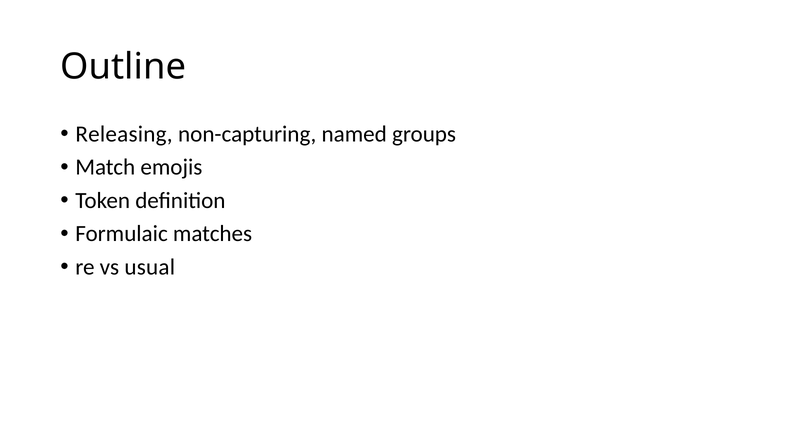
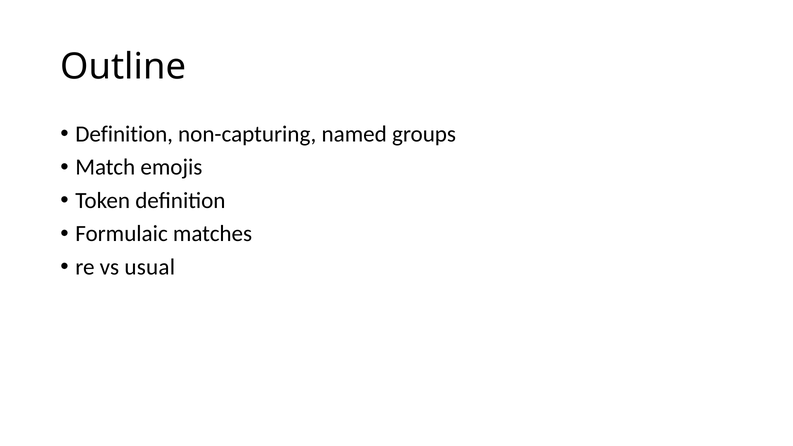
Releasing: Releasing -> Definition (124, 134)
